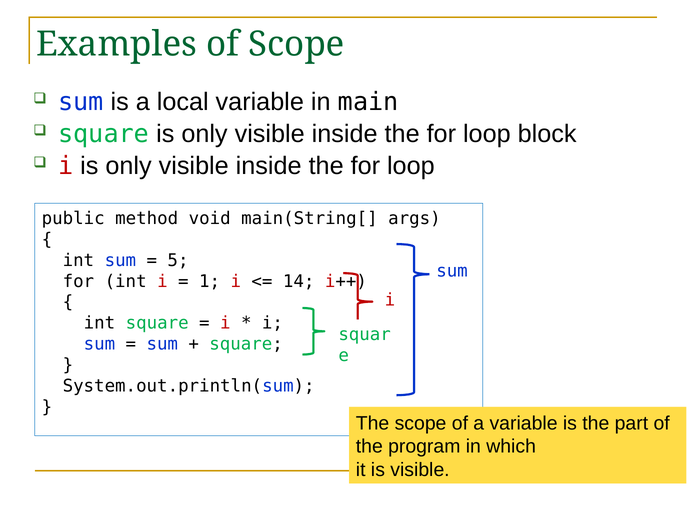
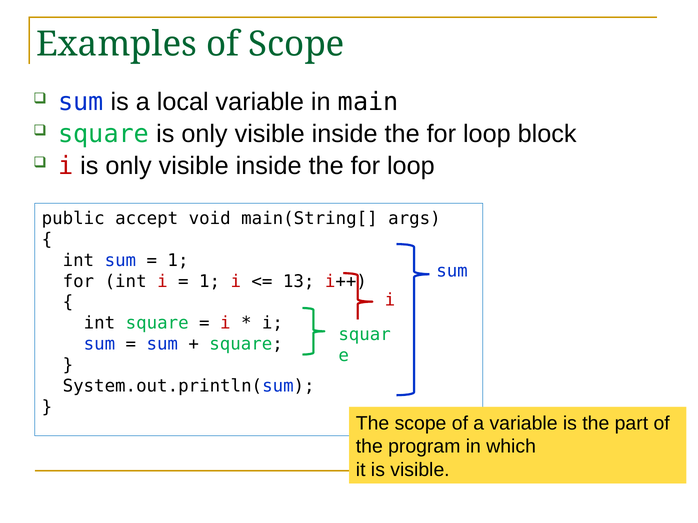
method: method -> accept (147, 219)
5: 5 -> 1 (178, 261)
14: 14 -> 13 (299, 282)
